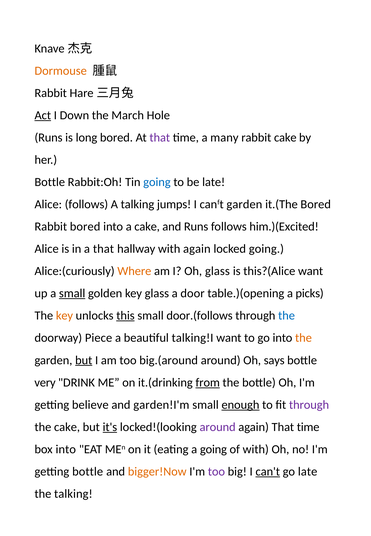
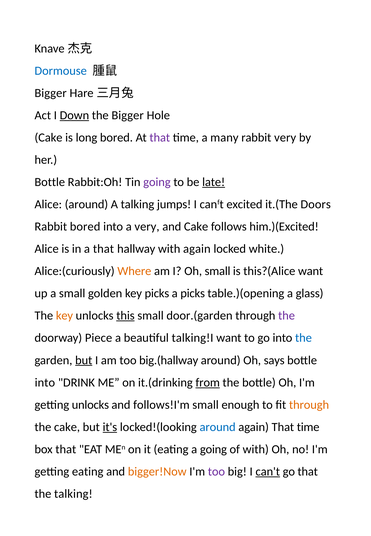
Dormouse colour: orange -> blue (61, 71)
Rabbit: Rabbit -> Bigger (51, 93)
Act underline: present -> none (43, 115)
Down underline: none -> present (74, 115)
the March: March -> Bigger (128, 115)
Runs: Runs -> Cake (48, 138)
rabbit cake: cake -> very (285, 138)
going colour: blue -> purple (157, 182)
late underline: none -> present (214, 182)
Alice follows: follows -> around (86, 204)
canft garden: garden -> excited (244, 204)
it.(The Bored: Bored -> Doors (316, 204)
a cake: cake -> very (147, 227)
and Runs: Runs -> Cake (196, 227)
locked going: going -> white (266, 249)
Oh glass: glass -> small (218, 271)
small underline: present -> none (72, 293)
key glass: glass -> picks (157, 293)
a door: door -> picks (193, 293)
picks: picks -> glass (310, 293)
door.(follows: door.(follows -> door.(garden (200, 316)
the colour: blue -> purple (287, 316)
the colour: orange -> blue (303, 338)
big.(around: big.(around -> big.(hallway (169, 360)
very: very -> into (45, 382)
getting believe: believe -> unlocks (90, 405)
garden!I'm: garden!I'm -> follows!I'm (161, 405)
enough underline: present -> none (240, 405)
through colour: purple -> orange (309, 405)
around colour: purple -> blue (218, 427)
box into: into -> that (66, 449)
getting bottle: bottle -> eating (88, 471)
go late: late -> that (308, 471)
